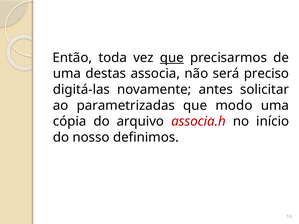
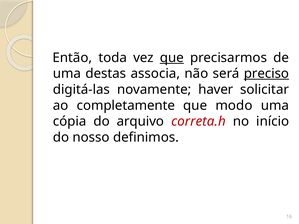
preciso underline: none -> present (266, 74)
antes: antes -> haver (216, 90)
parametrizadas: parametrizadas -> completamente (126, 106)
associa.h: associa.h -> correta.h (198, 122)
